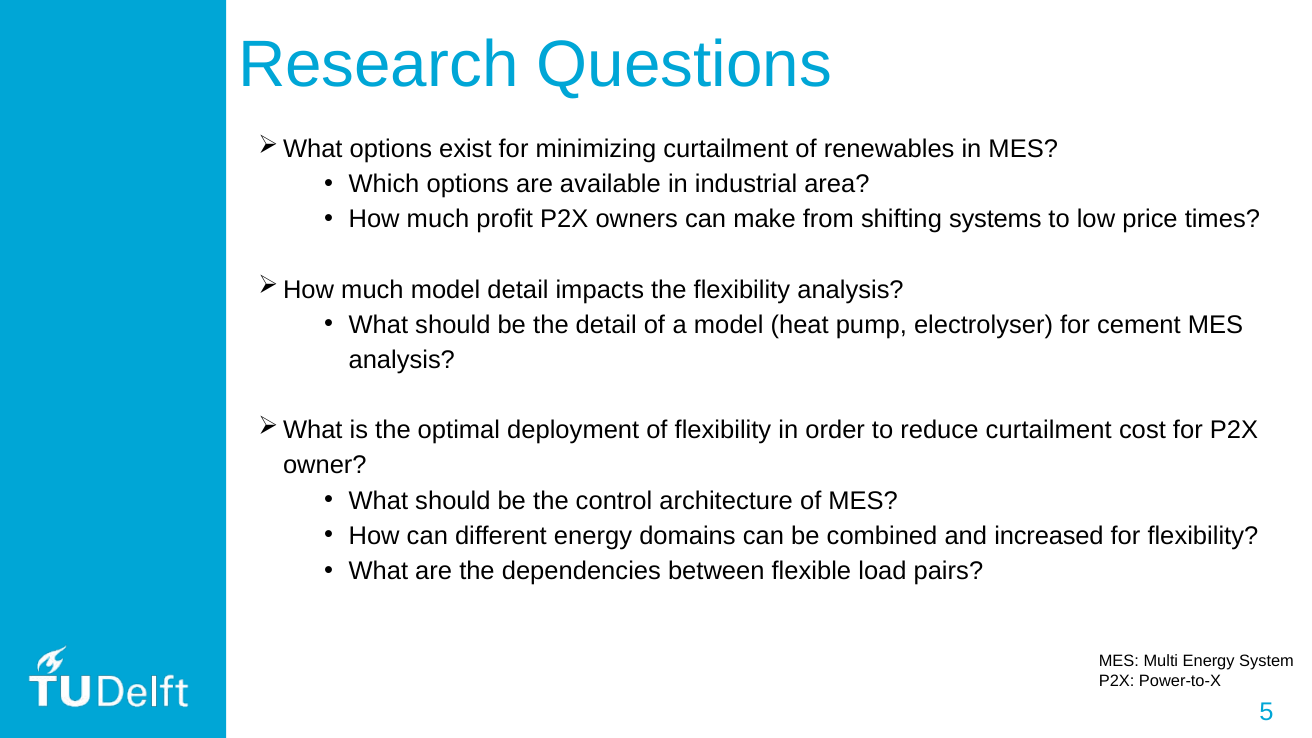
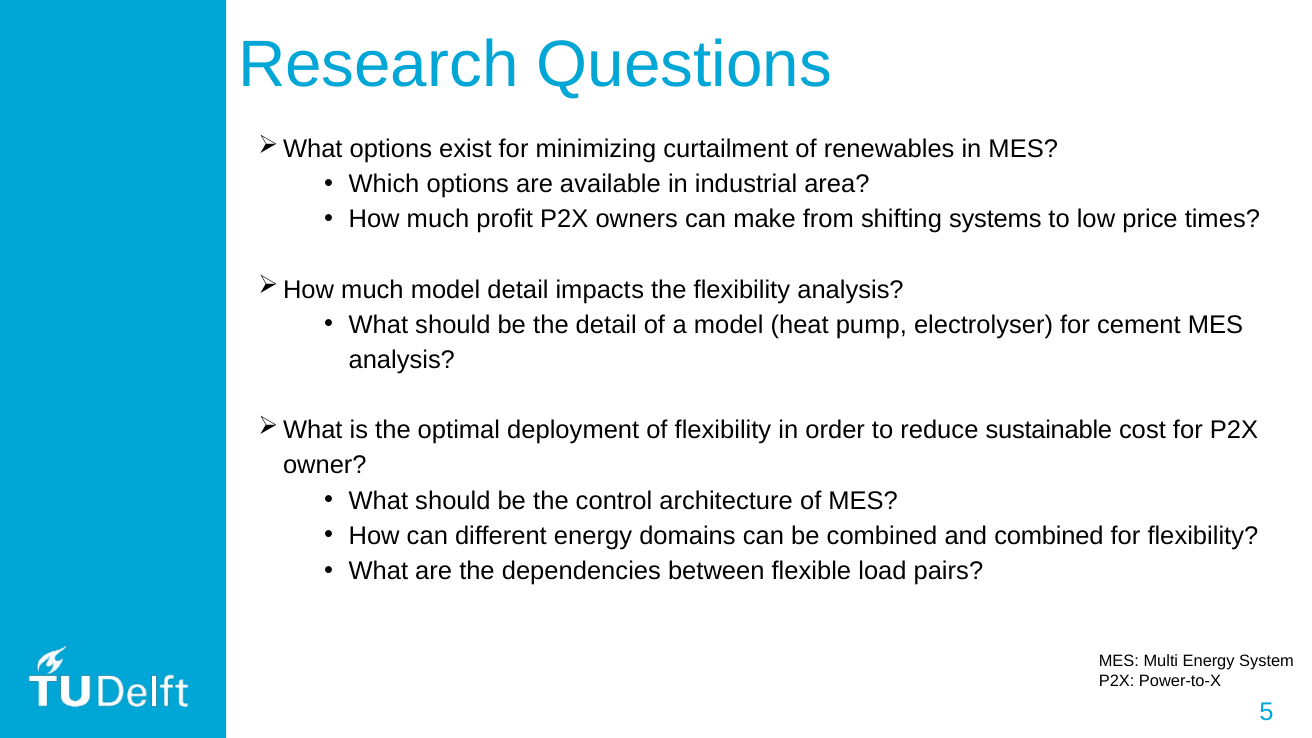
reduce curtailment: curtailment -> sustainable (1049, 430)
and increased: increased -> combined (1049, 536)
